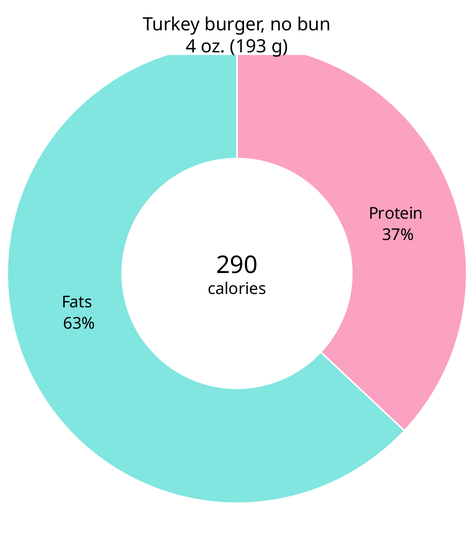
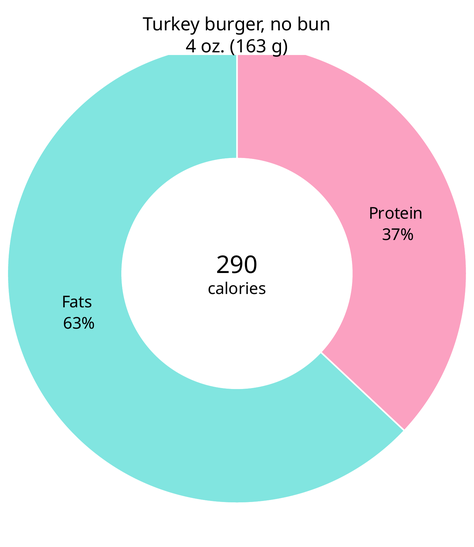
193: 193 -> 163 (248, 46)
